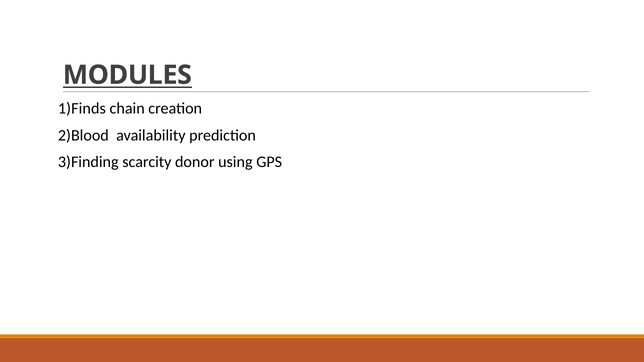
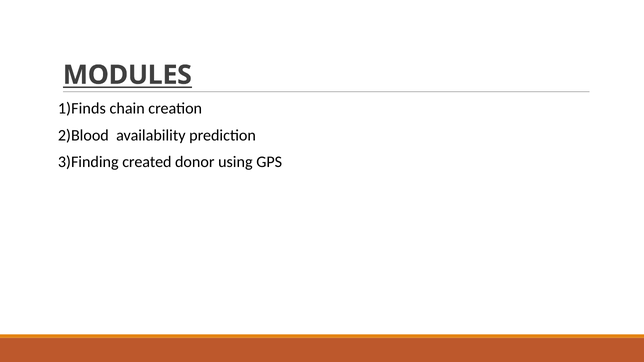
scarcity: scarcity -> created (147, 162)
